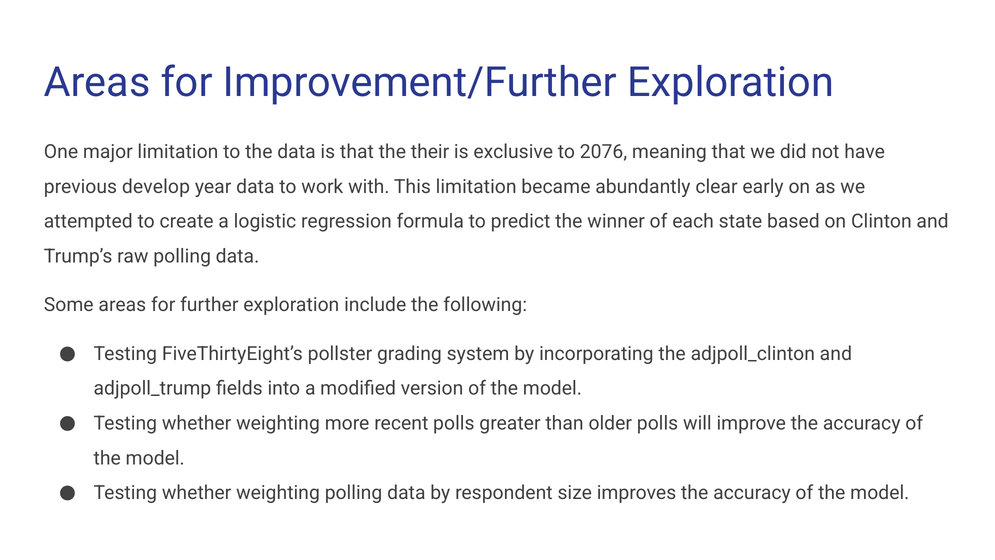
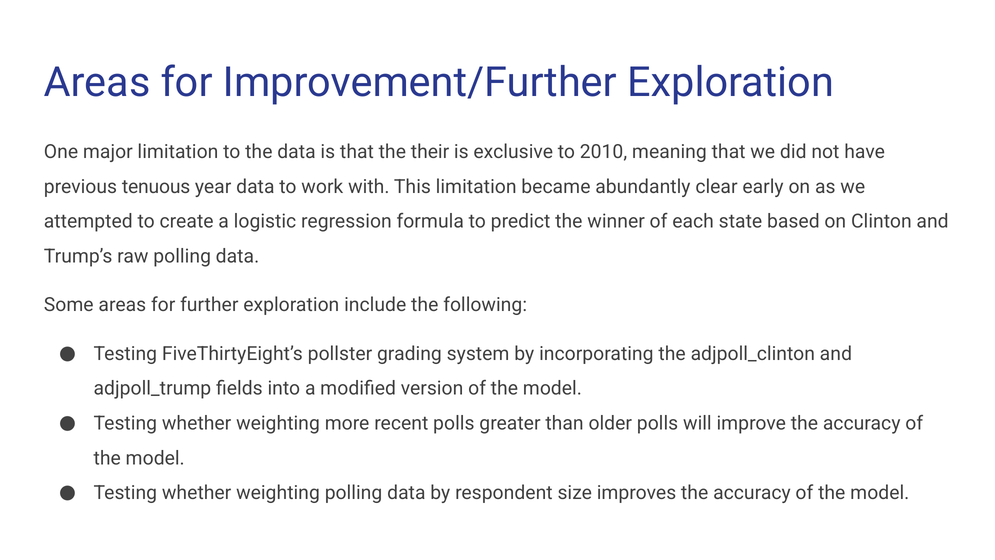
2076: 2076 -> 2010 (604, 152)
develop: develop -> tenuous (156, 187)
